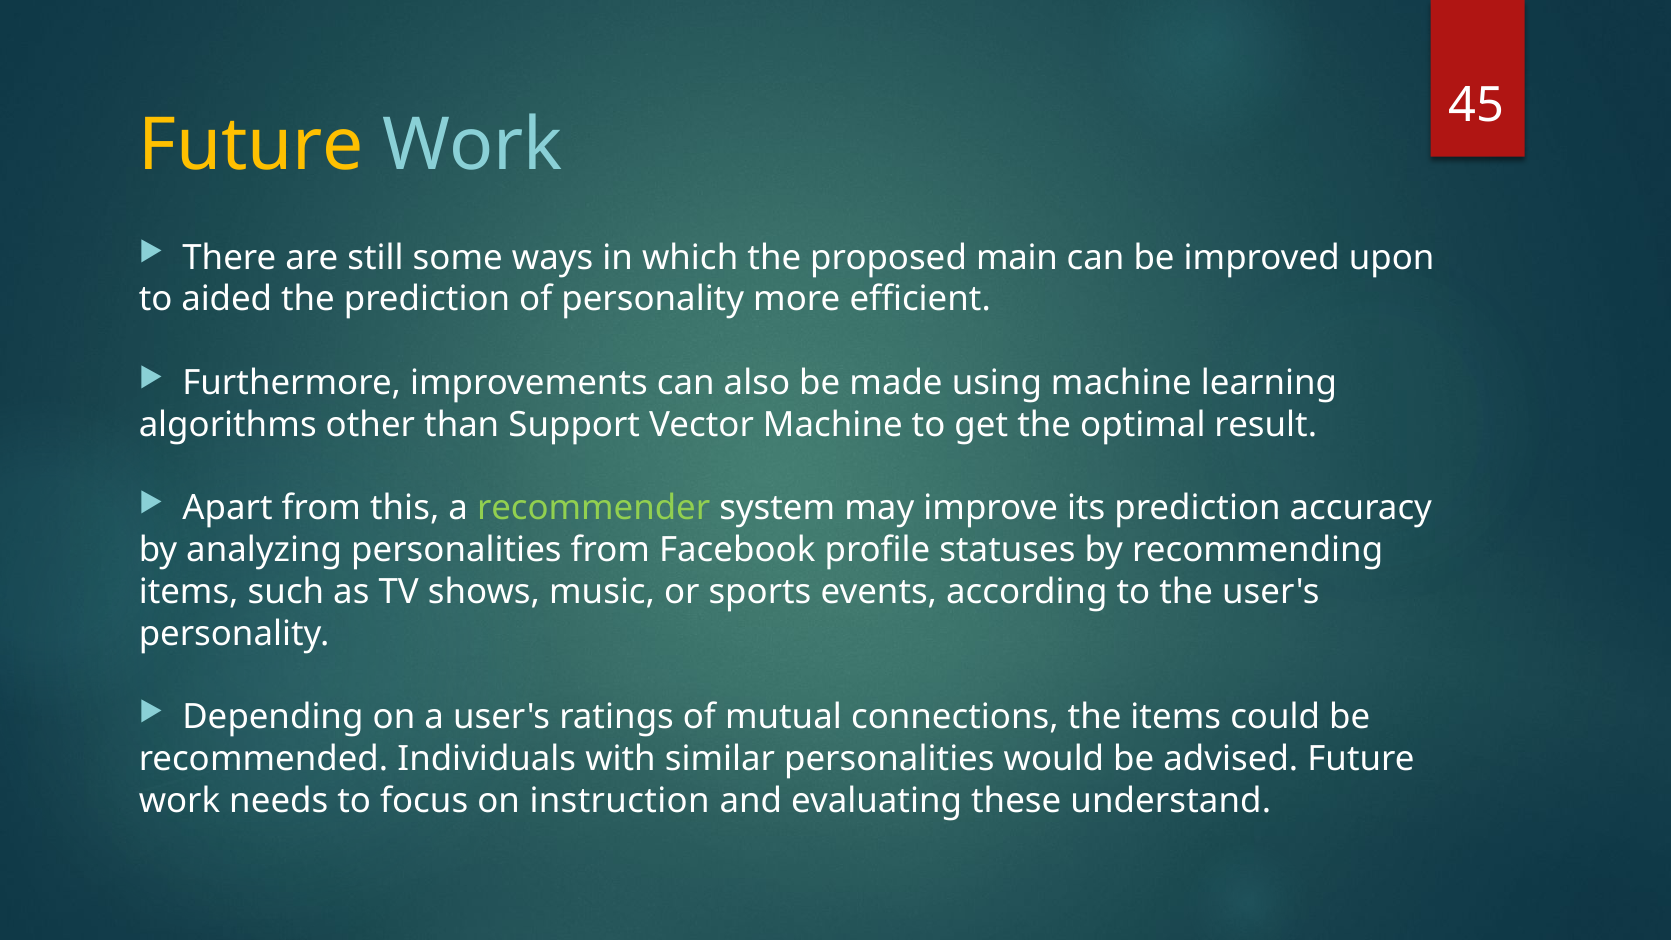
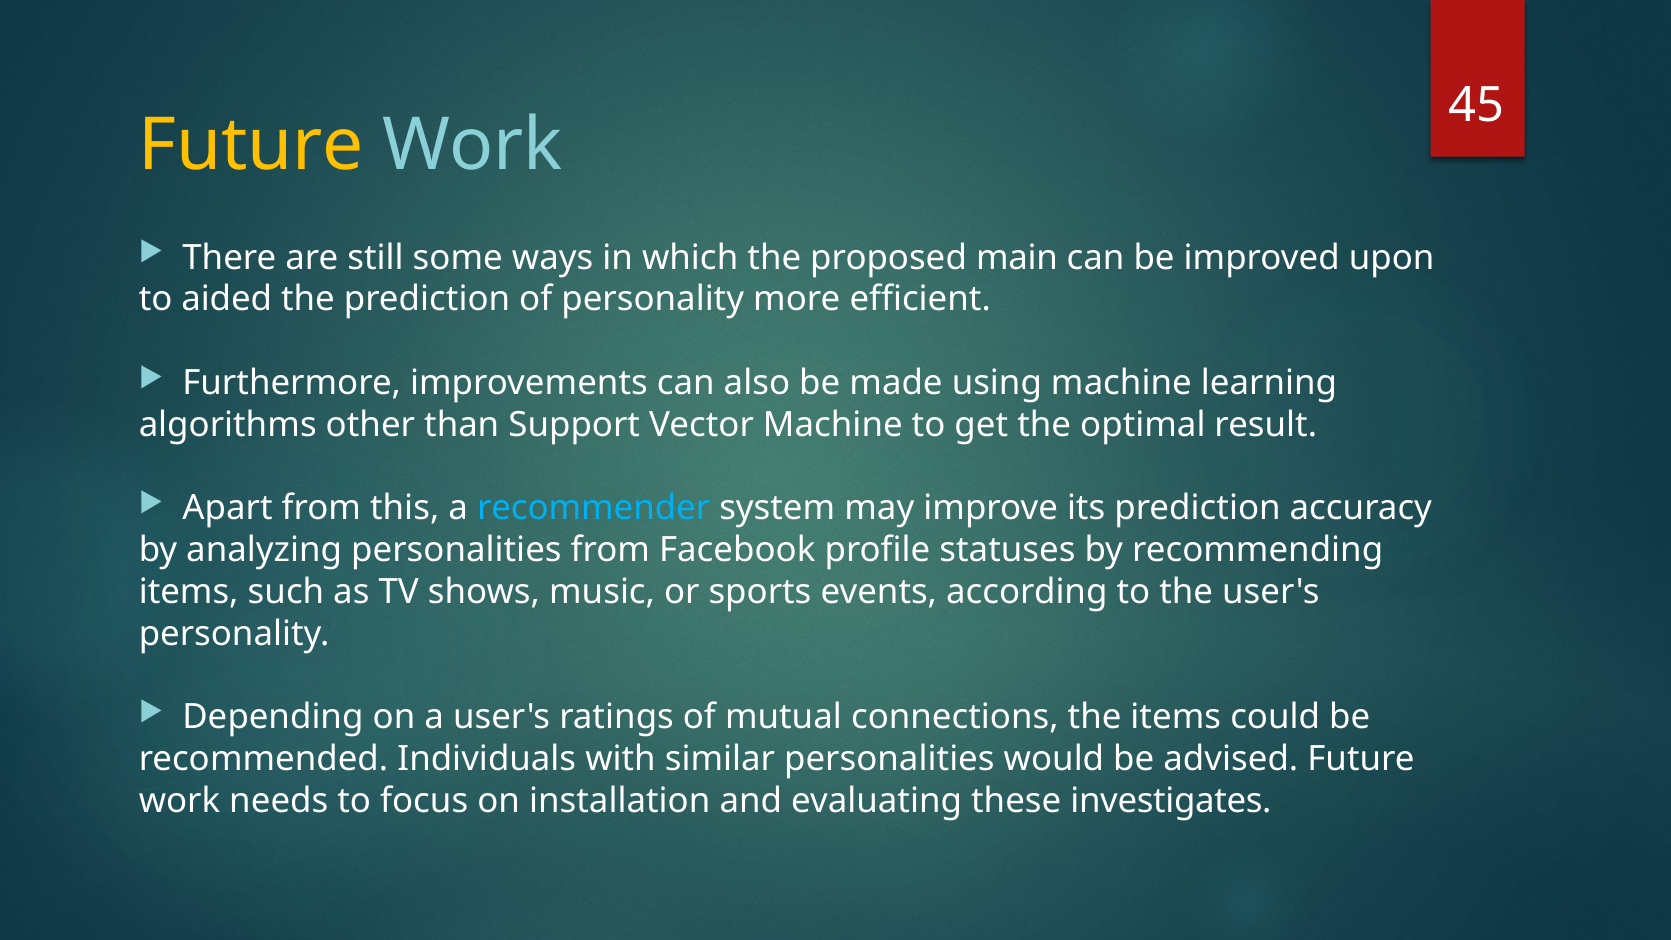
recommender colour: light green -> light blue (594, 508)
instruction: instruction -> installation (620, 801)
understand: understand -> investigates (1171, 801)
